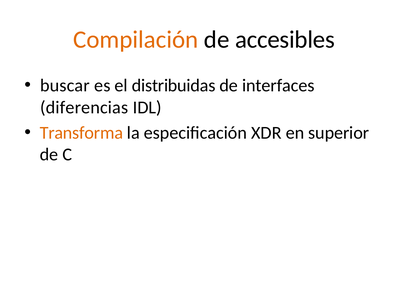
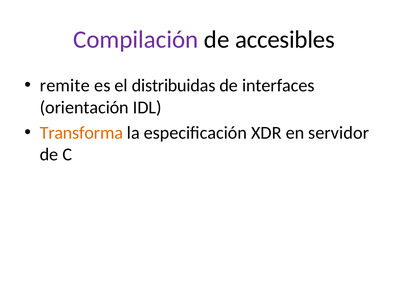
Compilación colour: orange -> purple (136, 39)
buscar: buscar -> remite (65, 86)
diferencias: diferencias -> orientación (84, 107)
superior: superior -> servidor (339, 133)
